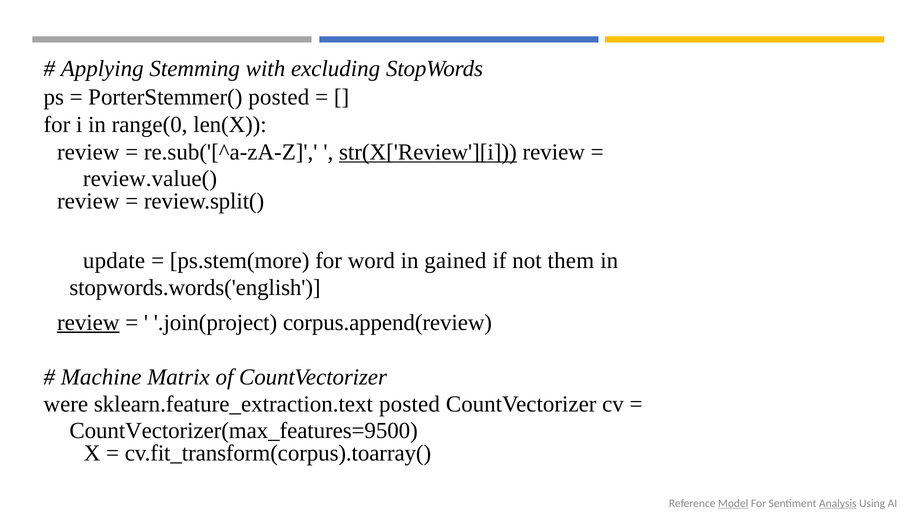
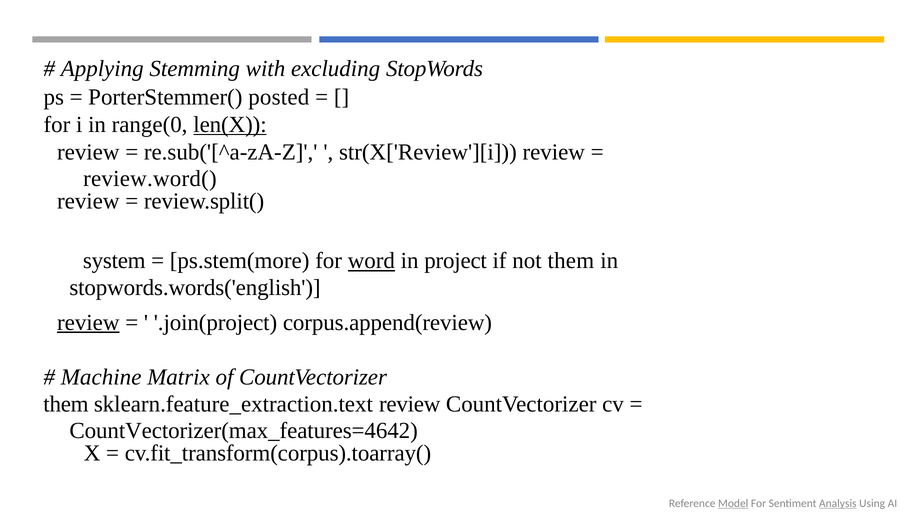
len(X underline: none -> present (230, 125)
str(X['Review'][i underline: present -> none (428, 152)
review.value(: review.value( -> review.word( (150, 178)
update: update -> system (114, 261)
word underline: none -> present (371, 261)
gained: gained -> project (456, 261)
were: were -> them (66, 404)
sklearn.feature_extraction.text posted: posted -> review (410, 404)
CountVectorizer(max_features=9500: CountVectorizer(max_features=9500 -> CountVectorizer(max_features=4642 (244, 431)
